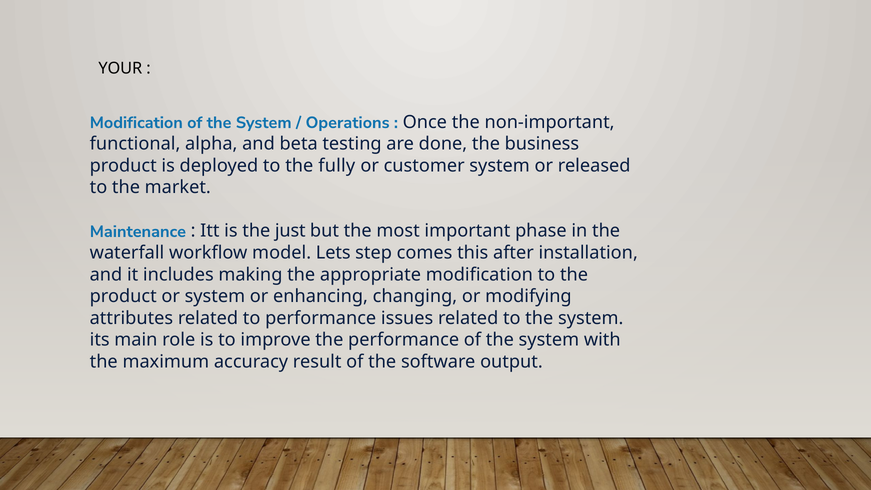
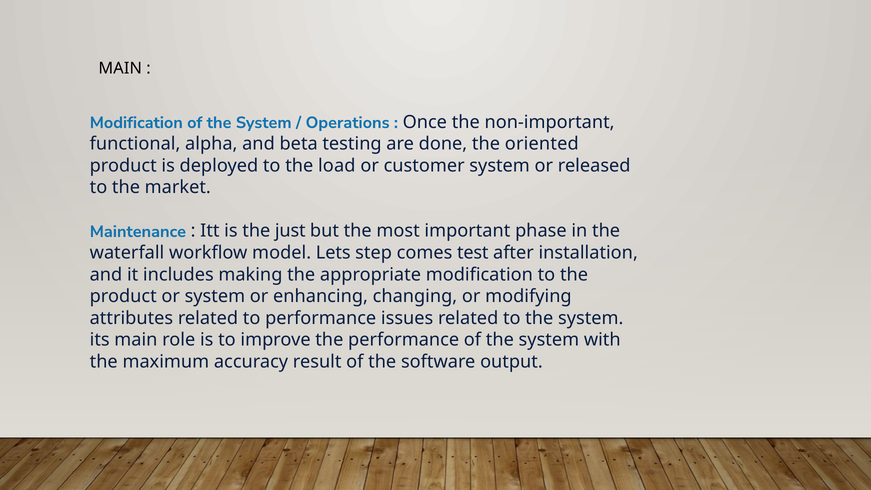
YOUR: YOUR -> MAIN (120, 68)
business: business -> oriented (542, 144)
fully: fully -> load (337, 166)
this: this -> test (473, 253)
